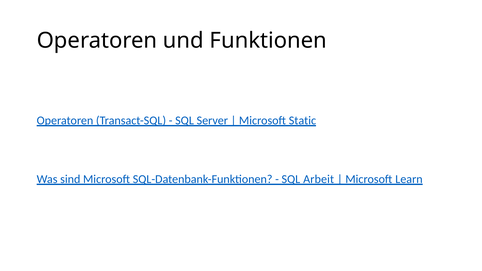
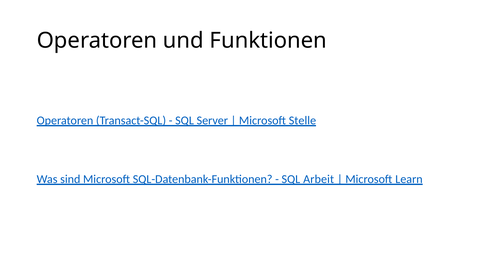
Static: Static -> Stelle (302, 121)
